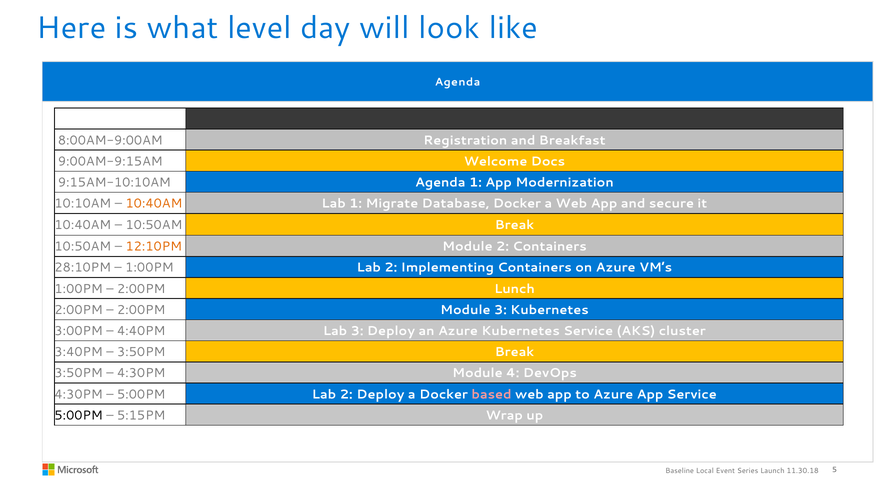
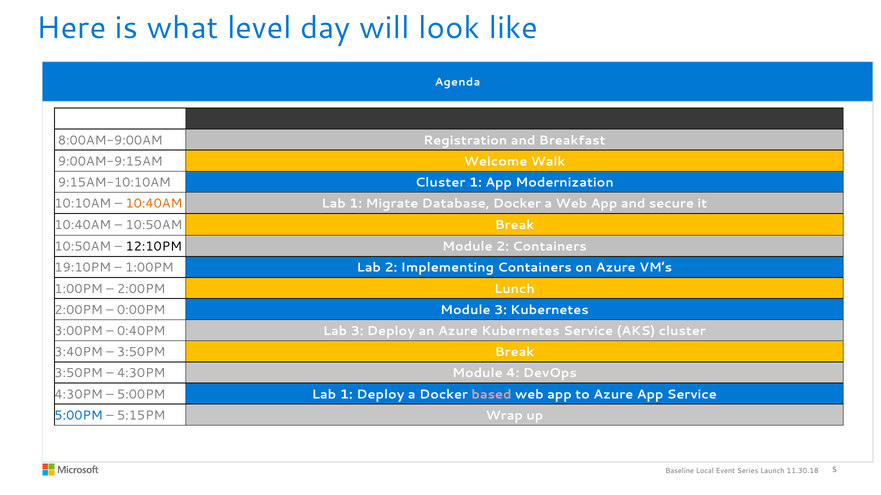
Docs: Docs -> Walk (548, 162)
9:15AM-10:10AM Agenda: Agenda -> Cluster (440, 183)
12:10PM colour: orange -> black (154, 247)
28:10PM: 28:10PM -> 19:10PM (83, 268)
2:00PM: 2:00PM -> 0:00PM (141, 310)
4:40PM: 4:40PM -> 0:40PM (141, 331)
5:00PM Lab 2: 2 -> 1 (346, 395)
5:00PM colour: black -> blue (79, 416)
